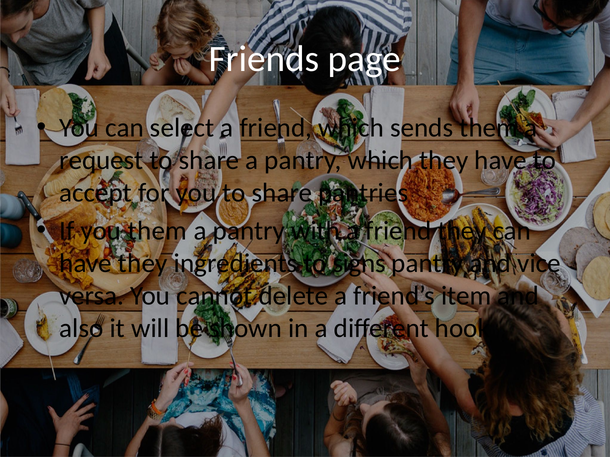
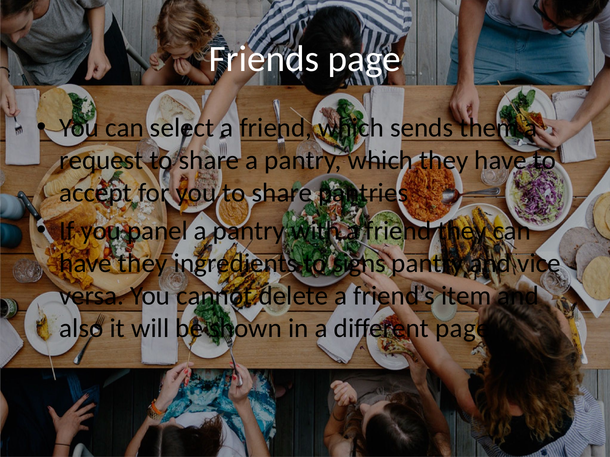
you them: them -> panel (158, 231)
different hook: hook -> page (462, 329)
